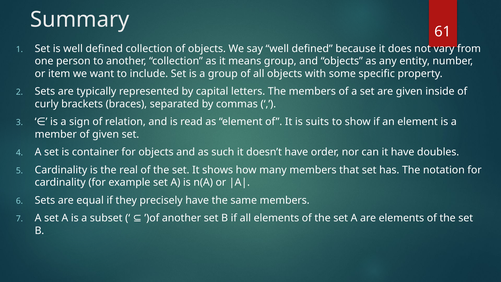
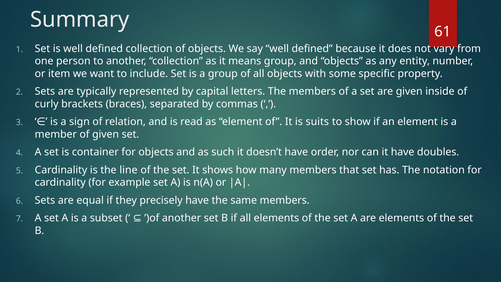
real: real -> line (128, 170)
